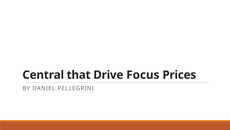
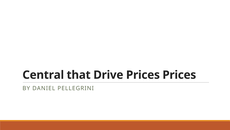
Drive Focus: Focus -> Prices (143, 75)
